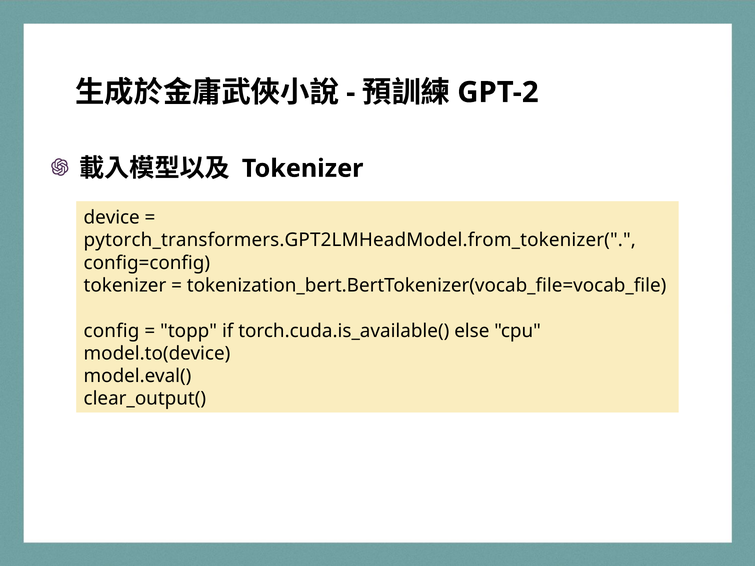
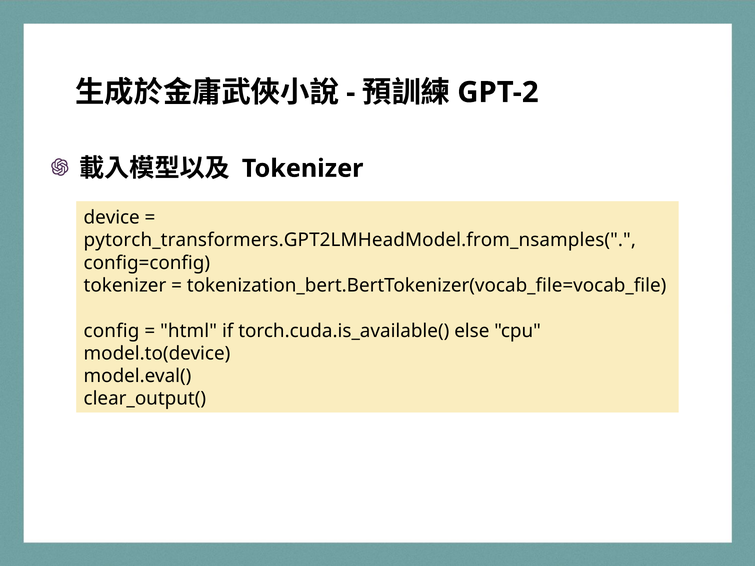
pytorch_transformers.GPT2LMHeadModel.from_tokenizer(: pytorch_transformers.GPT2LMHeadModel.from_tokenizer( -> pytorch_transformers.GPT2LMHeadModel.from_nsamples( (360, 240)
topp: topp -> html (189, 331)
